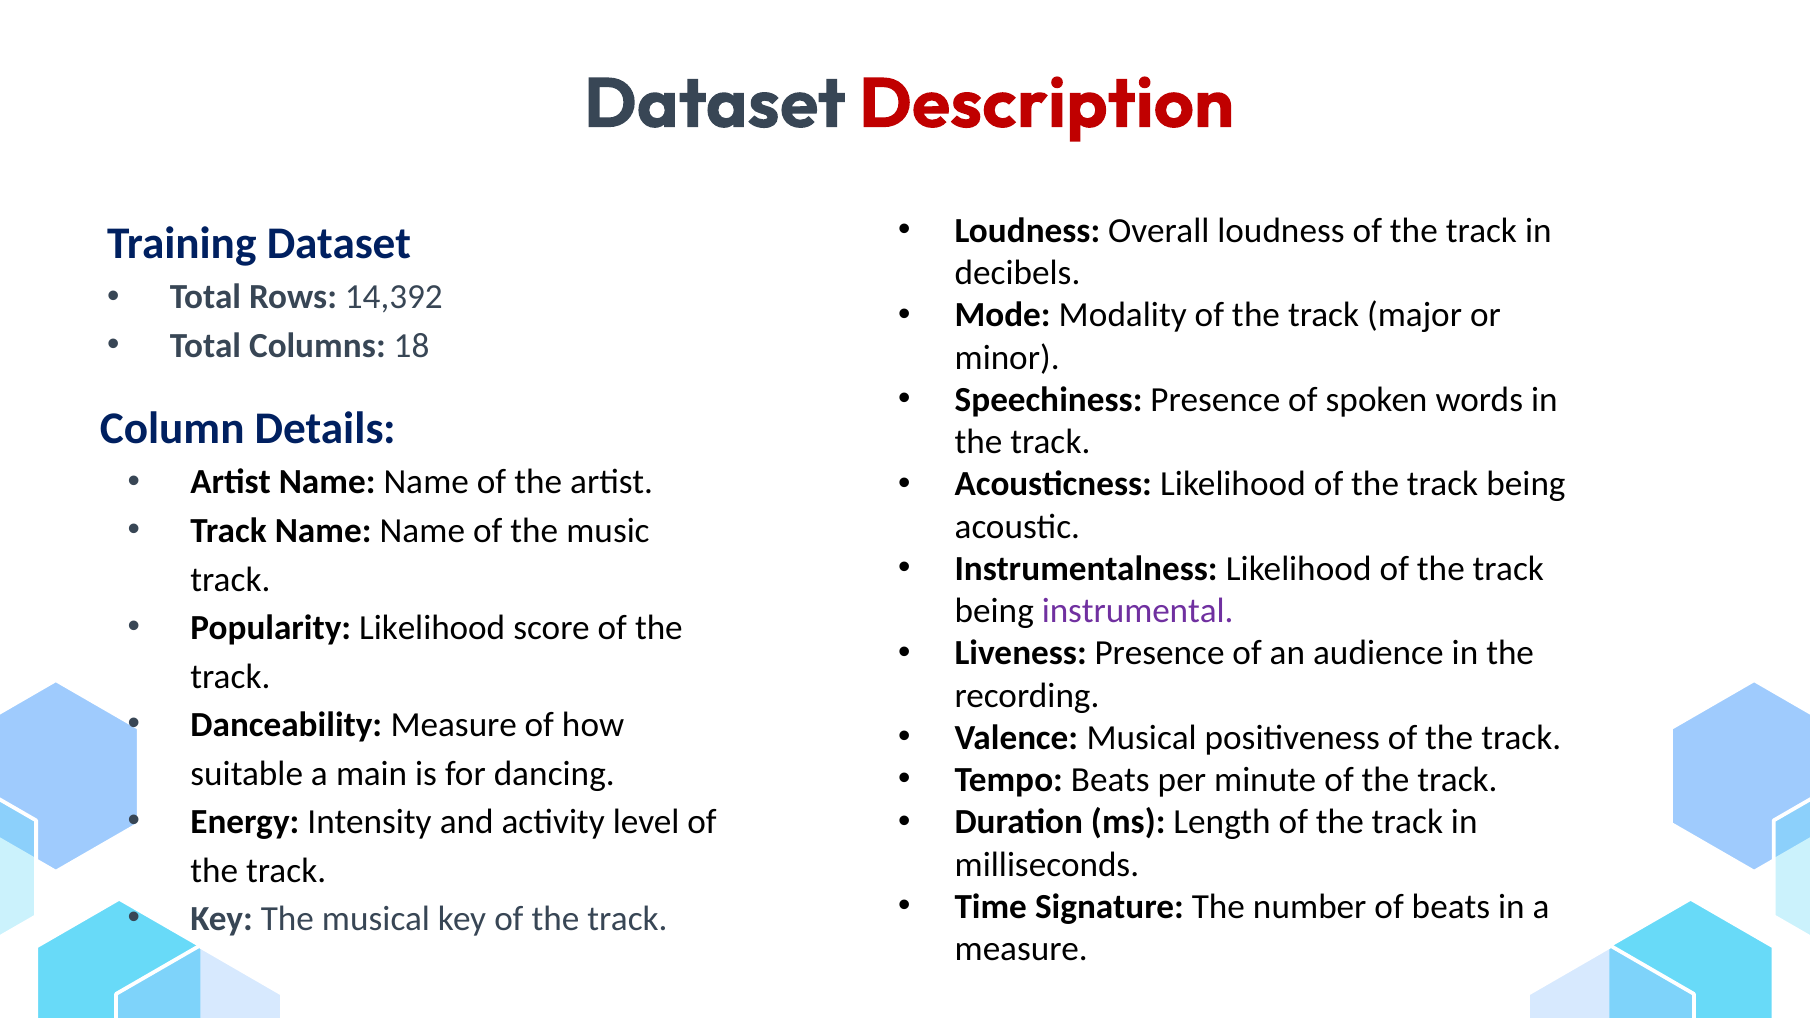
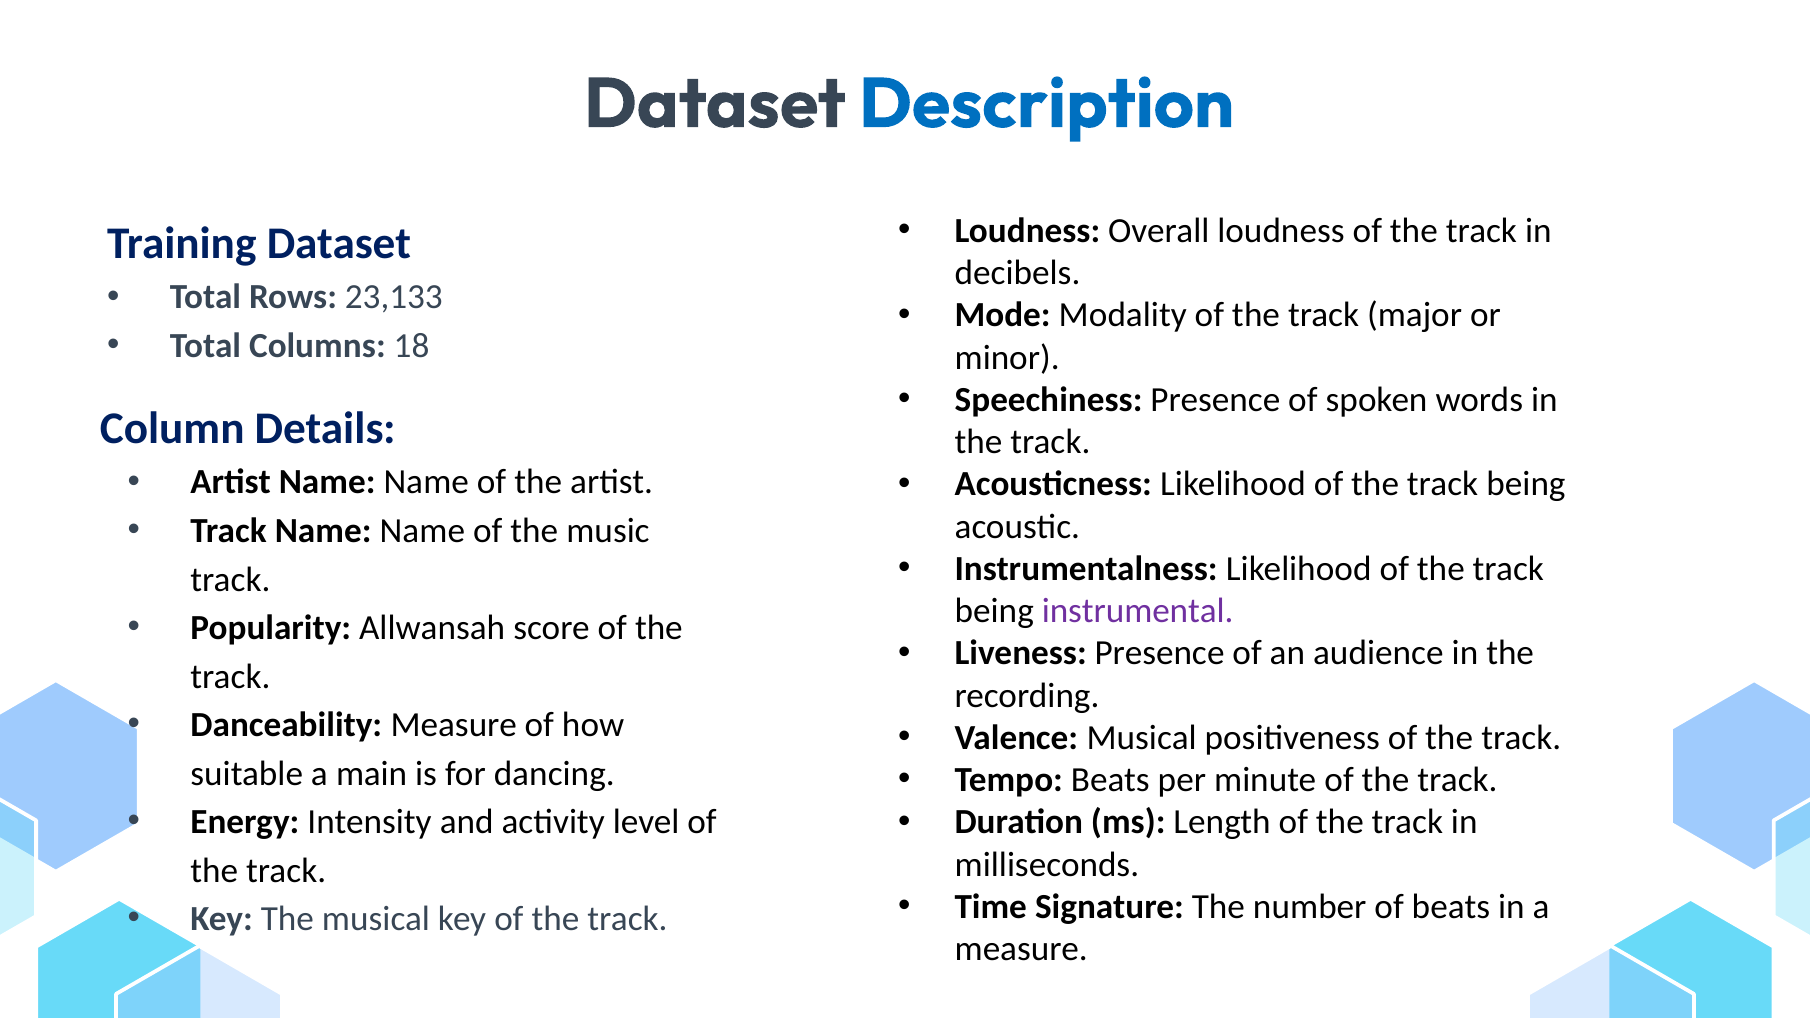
Description colour: red -> blue (1047, 104)
14,392: 14,392 -> 23,133 (394, 297)
Popularity Likelihood: Likelihood -> Allwansah (432, 628)
